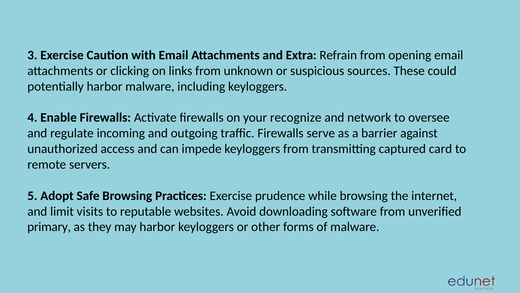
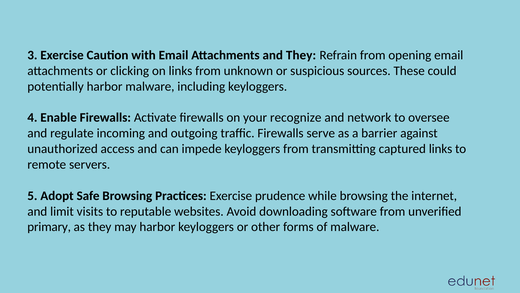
and Extra: Extra -> They (301, 55)
captured card: card -> links (441, 149)
